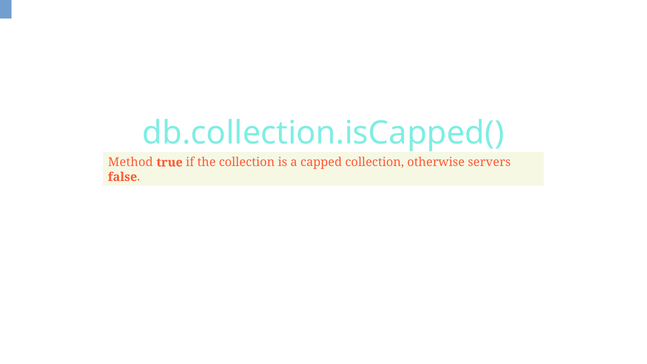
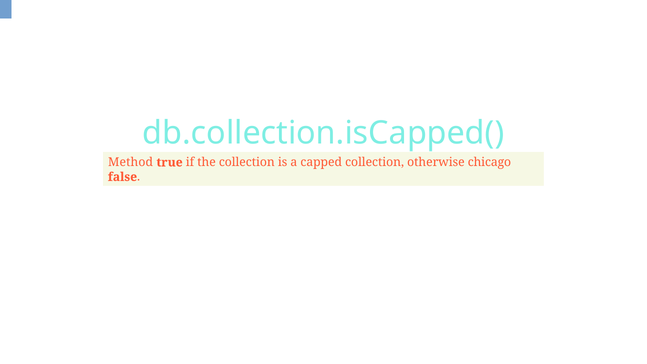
servers: servers -> chicago (489, 162)
